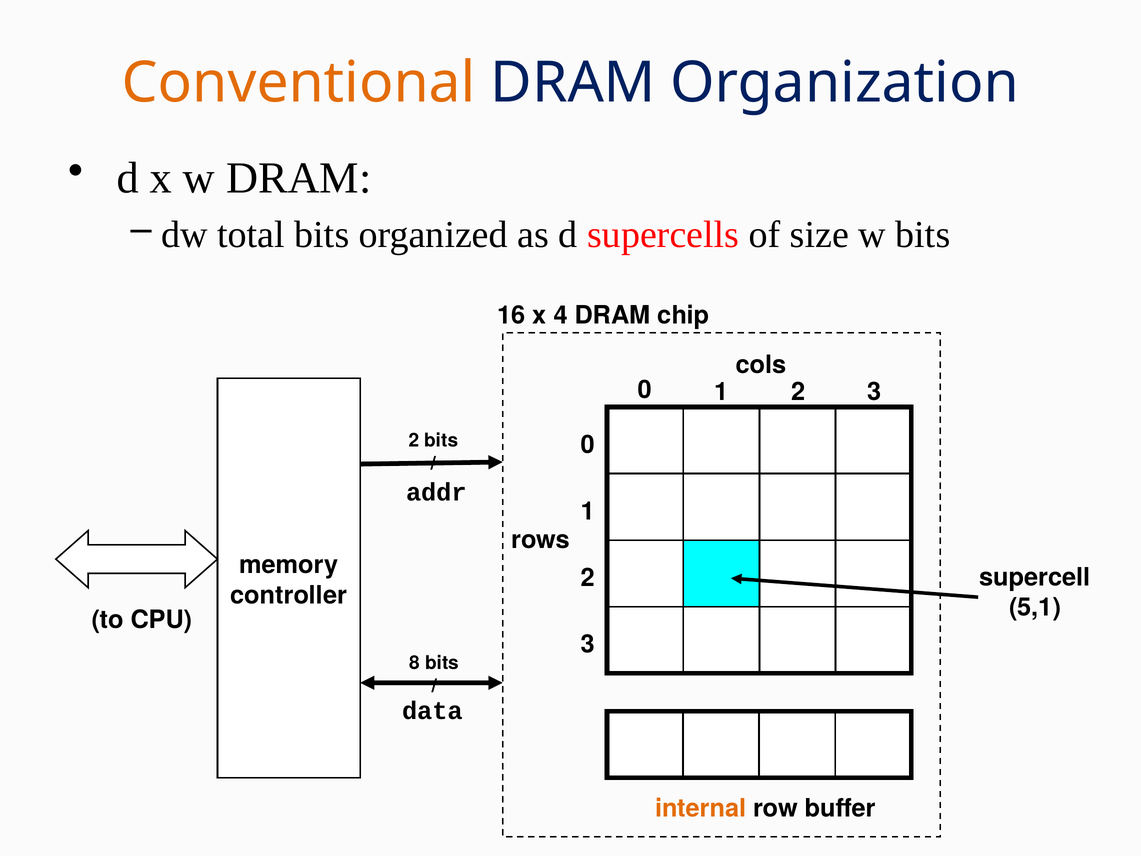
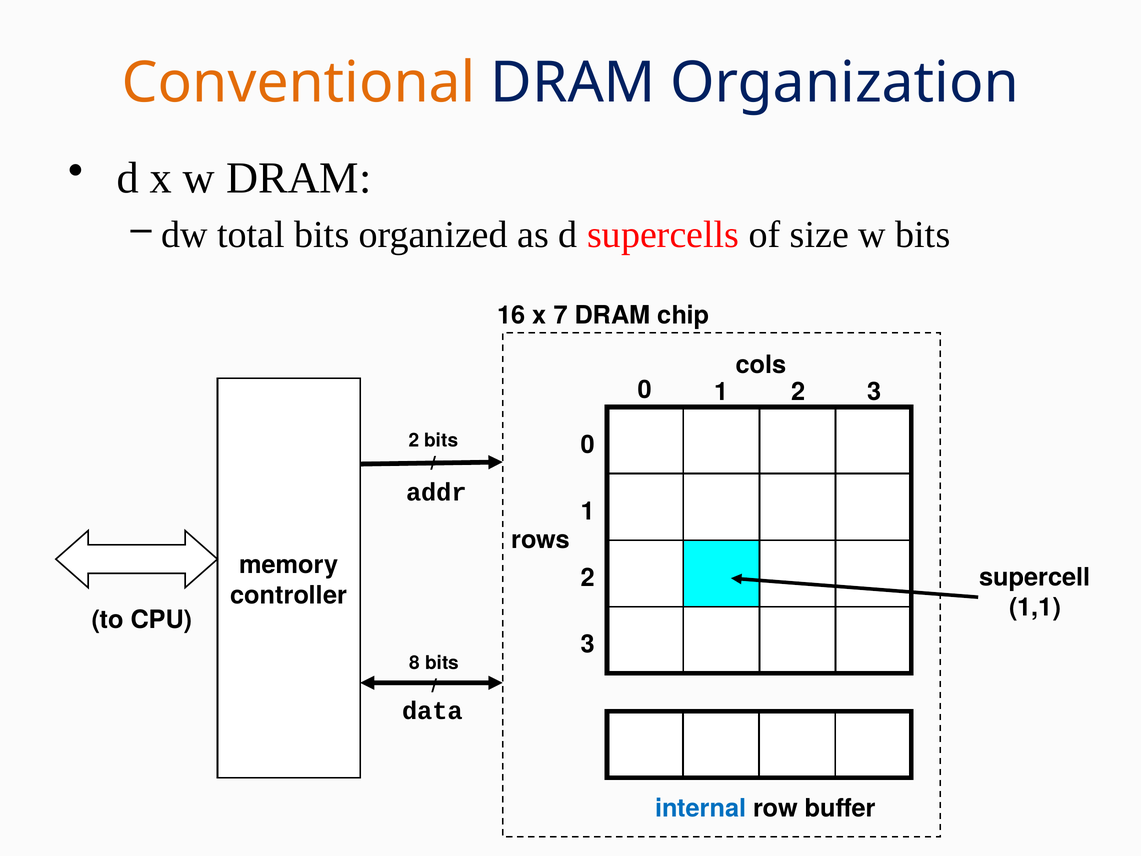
4: 4 -> 7 (561, 315)
5,1: 5,1 -> 1,1 (1035, 607)
internal colour: orange -> blue (701, 808)
